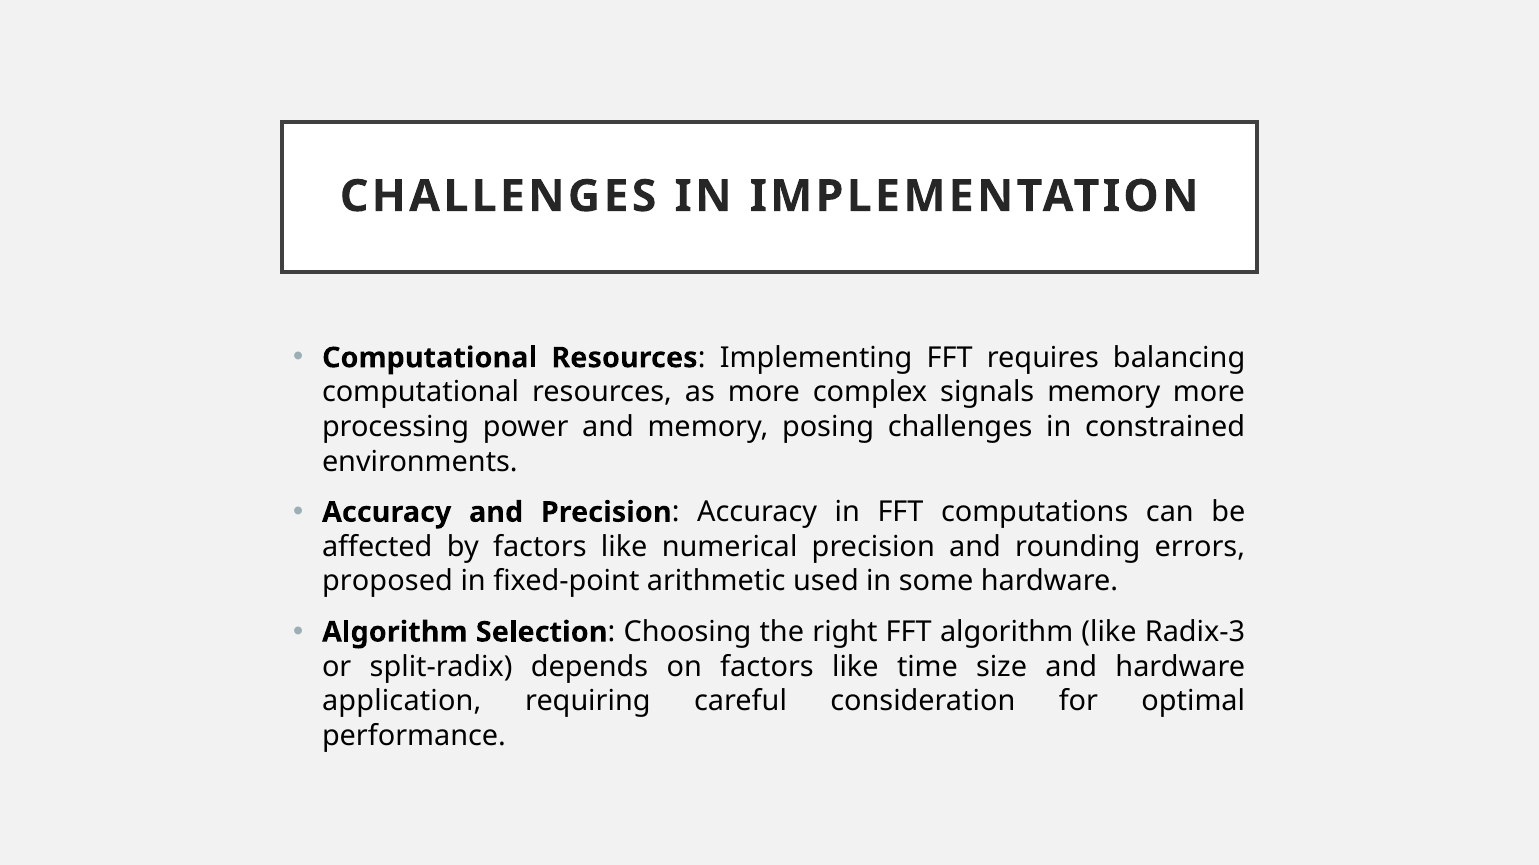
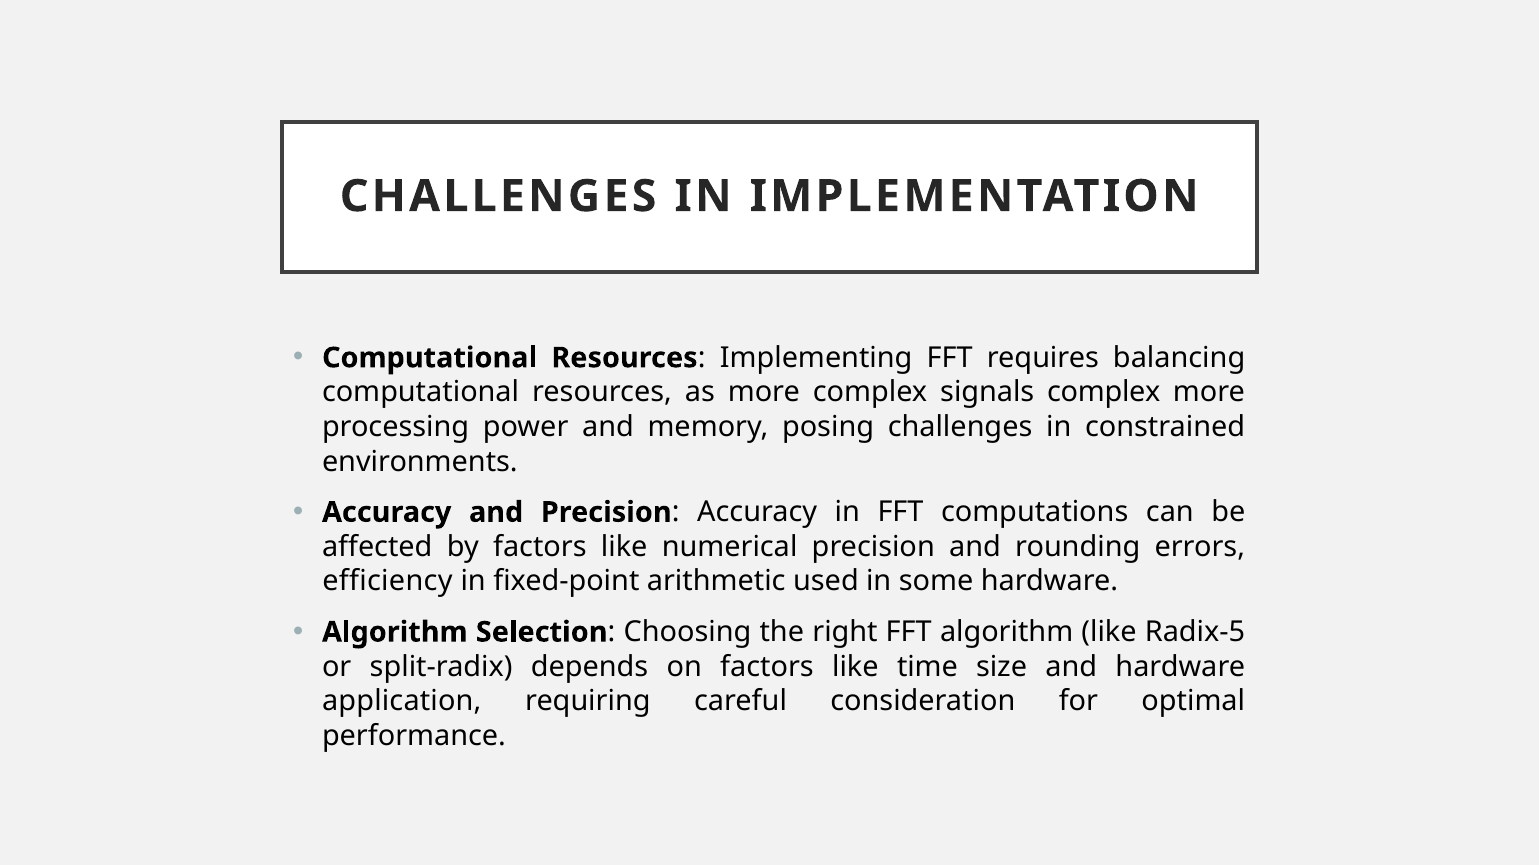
signals memory: memory -> complex (1104, 393)
proposed: proposed -> efficiency (387, 582)
Radix-3: Radix-3 -> Radix-5 (1195, 633)
